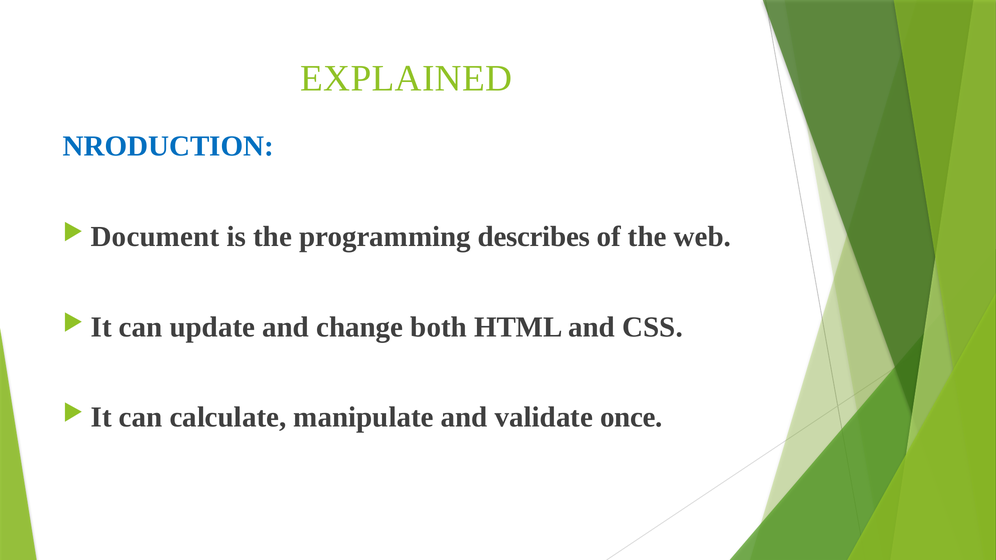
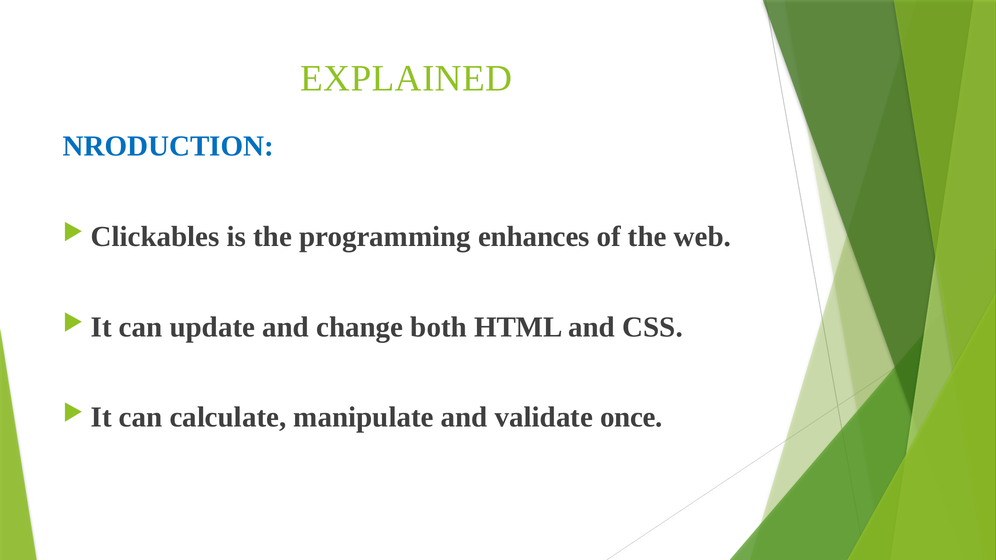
Document: Document -> Clickables (155, 237)
describes: describes -> enhances (534, 237)
